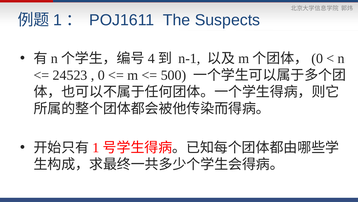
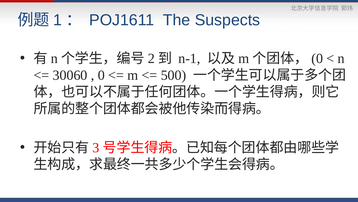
4: 4 -> 2 (151, 58)
24523: 24523 -> 30060 (70, 75)
1: 1 -> 3 (96, 147)
